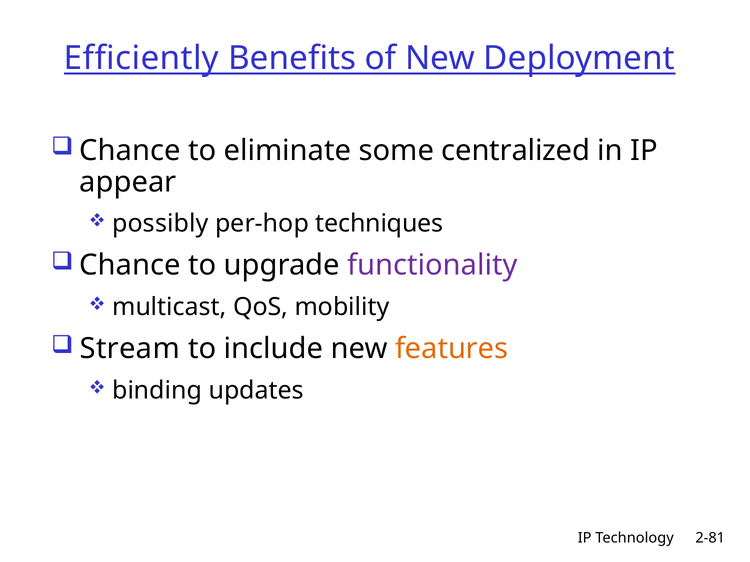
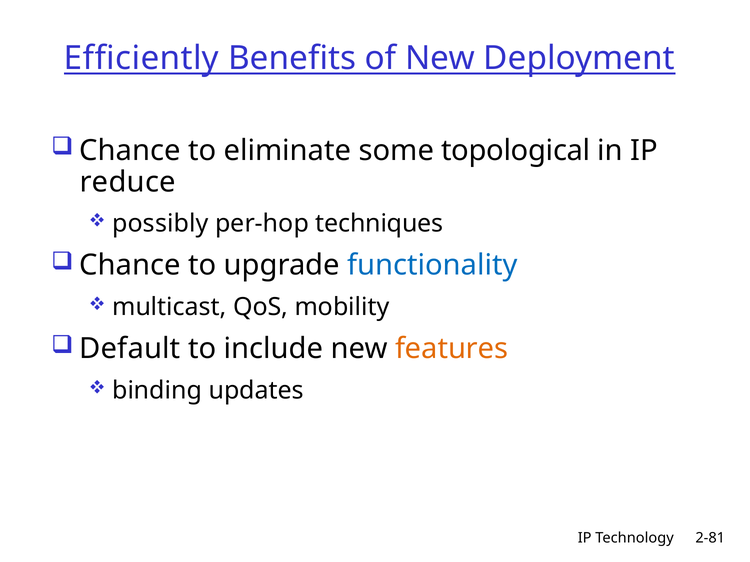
centralized: centralized -> topological (516, 151)
appear: appear -> reduce (128, 182)
functionality colour: purple -> blue (432, 266)
Stream: Stream -> Default (130, 349)
